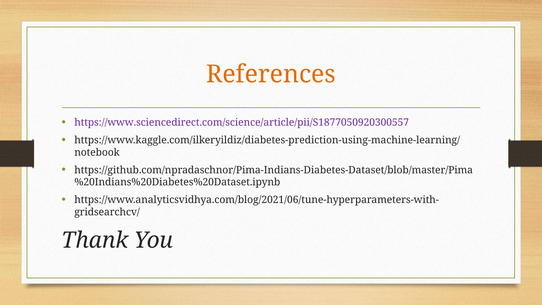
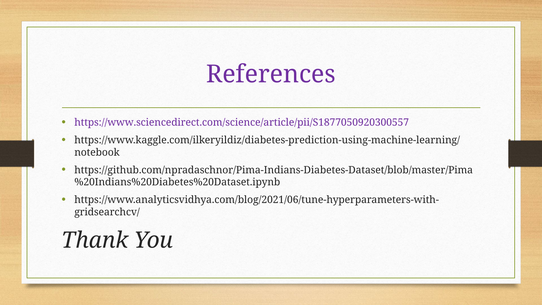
References colour: orange -> purple (271, 74)
